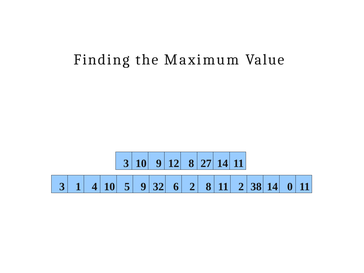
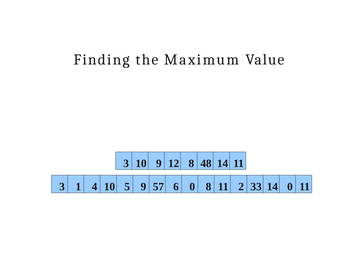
27: 27 -> 48 (206, 163)
32: 32 -> 57 (158, 187)
6 2: 2 -> 0 (192, 187)
38: 38 -> 33 (256, 187)
